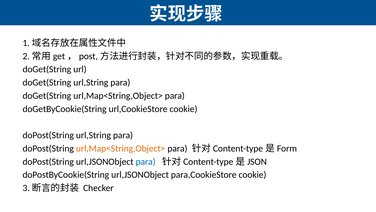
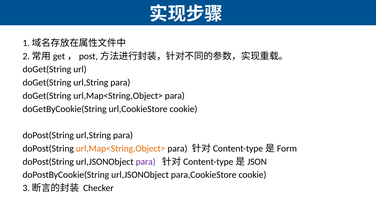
para colour: blue -> purple (146, 161)
